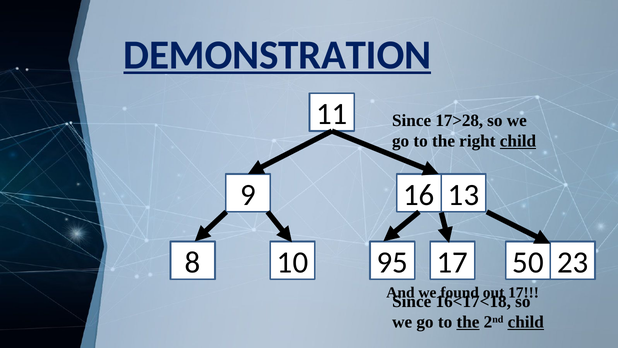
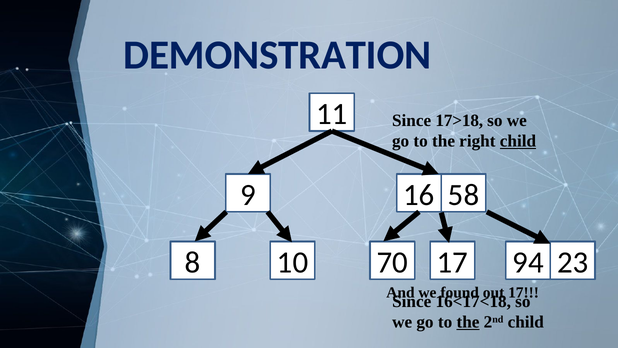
DEMONSTRATION underline: present -> none (277, 55)
17>28: 17>28 -> 17>18 (459, 121)
13: 13 -> 58 (464, 195)
95: 95 -> 70 (392, 262)
50: 50 -> 94 (528, 262)
child underline: present -> none (526, 322)
